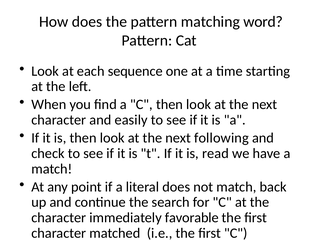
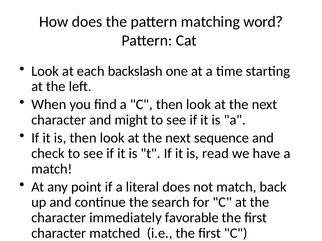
sequence: sequence -> backslash (135, 71)
easily: easily -> might (131, 120)
following: following -> sequence (222, 138)
